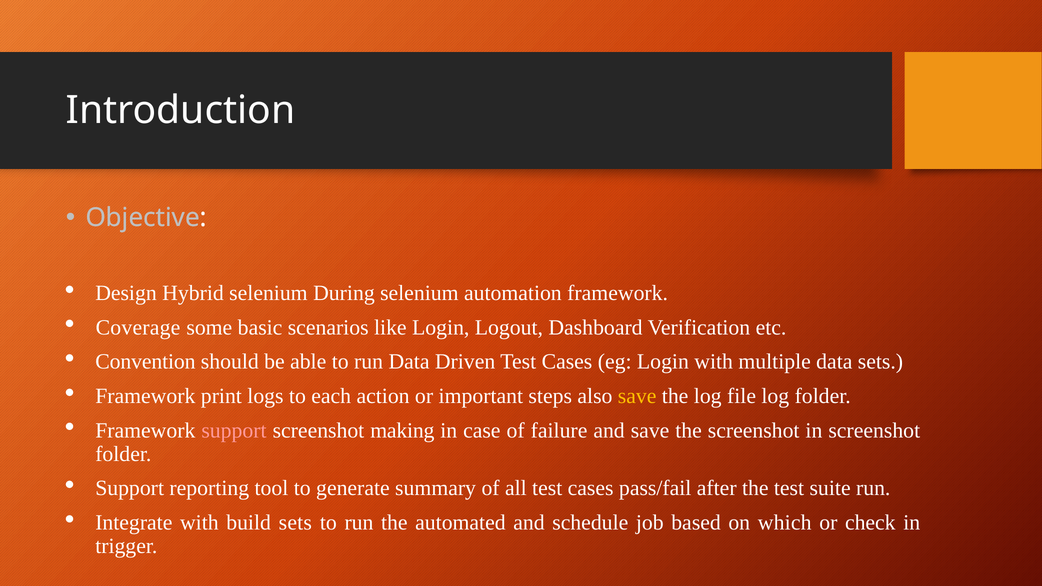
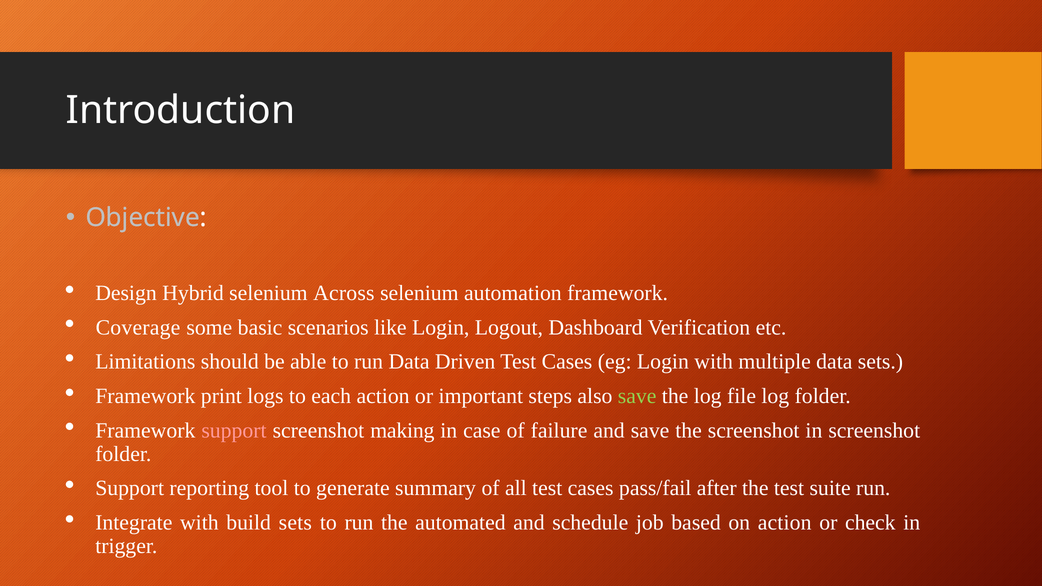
During: During -> Across (344, 293)
Convention: Convention -> Limitations (145, 362)
save colour: yellow -> light green (637, 396)
on which: which -> action (785, 523)
